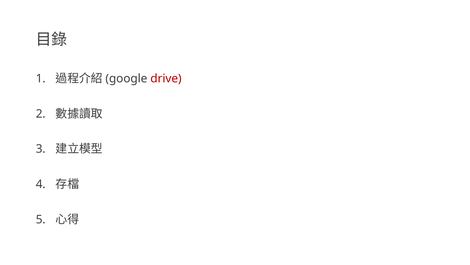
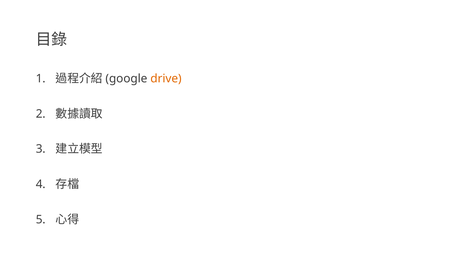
drive colour: red -> orange (166, 78)
